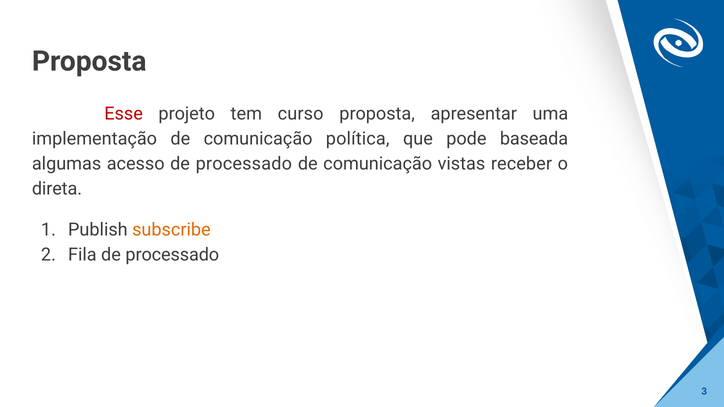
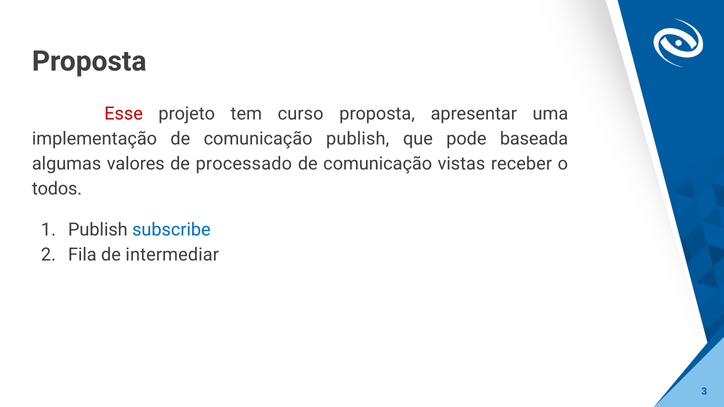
comunicação política: política -> publish (358, 139)
acesso: acesso -> valores (136, 164)
direta: direta -> todos (57, 189)
subscribe colour: orange -> blue (171, 230)
Fila de processado: processado -> intermediar (172, 255)
